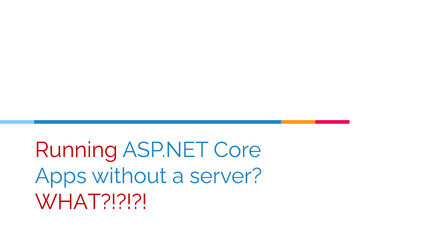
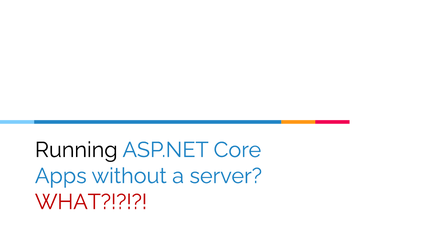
Running colour: red -> black (76, 150)
